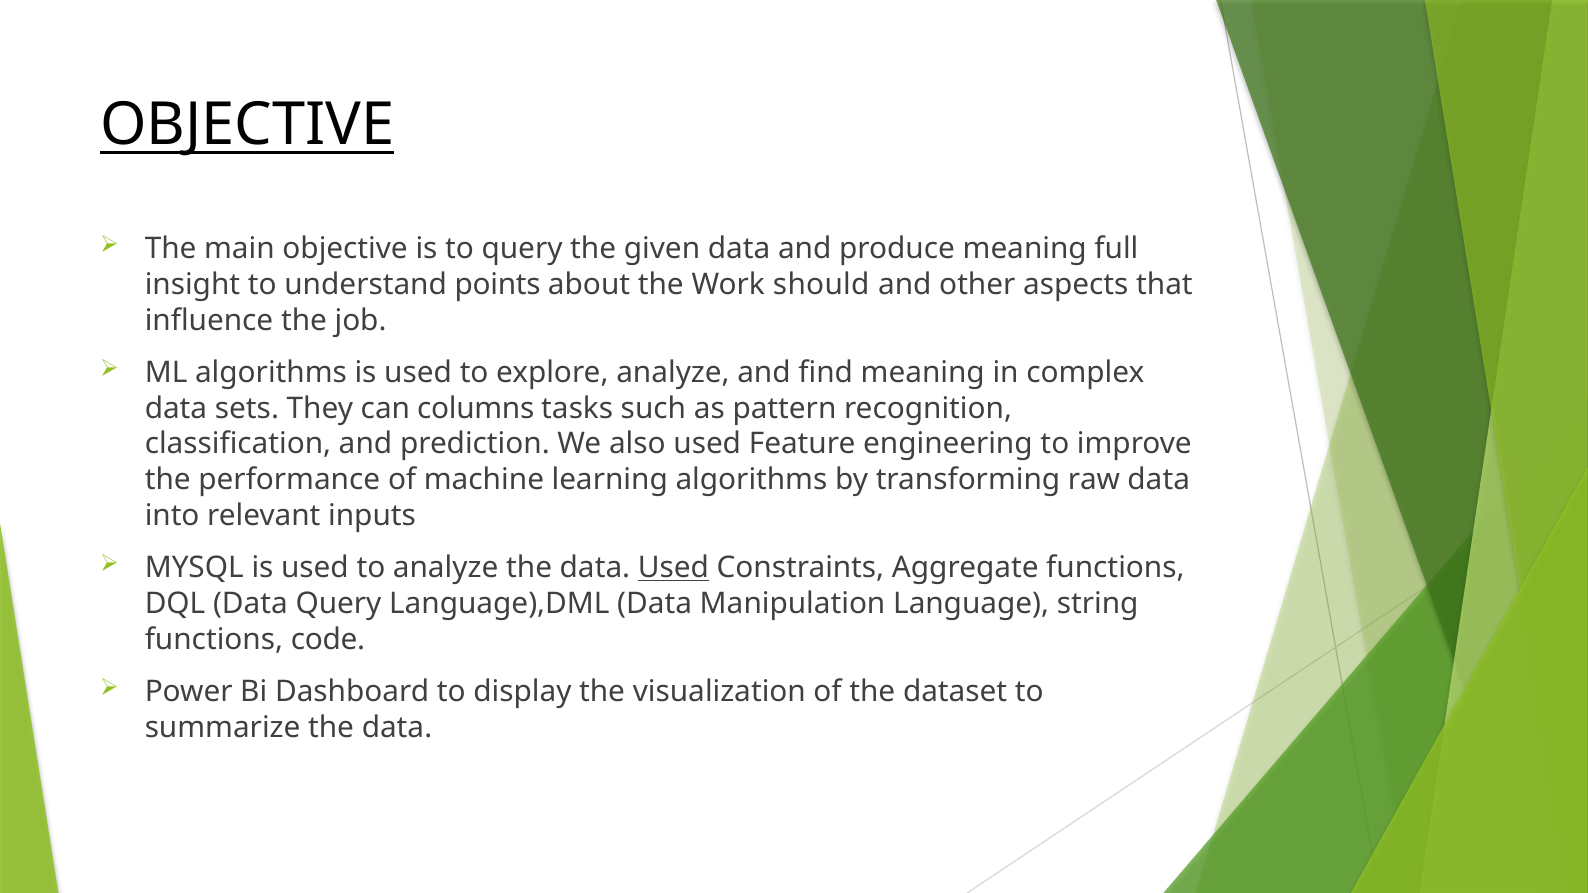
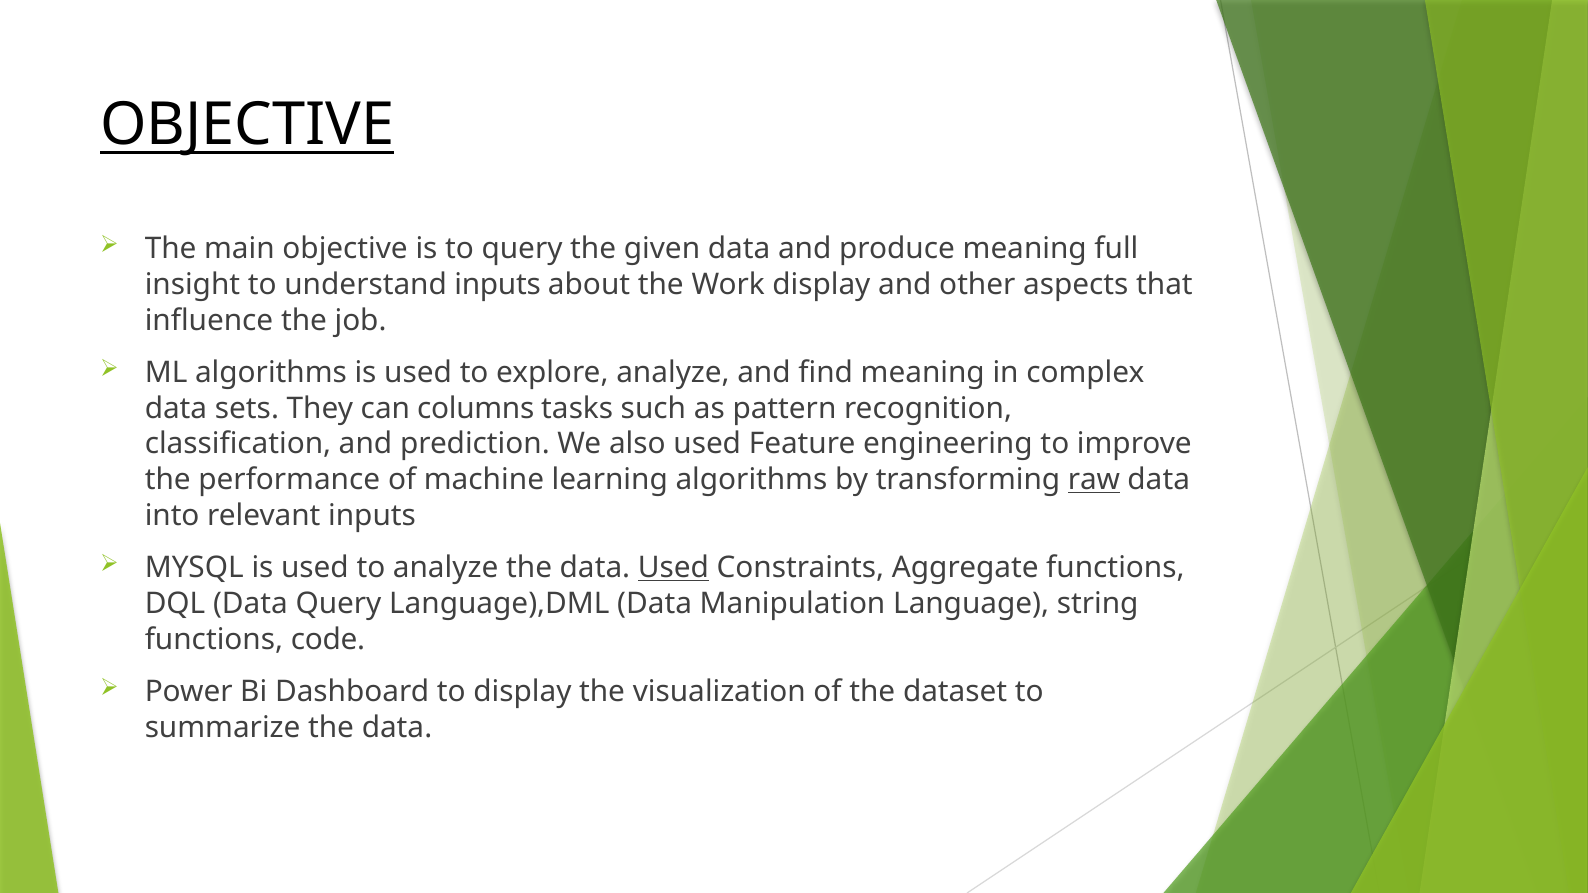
understand points: points -> inputs (498, 285)
Work should: should -> display (821, 285)
raw underline: none -> present (1094, 480)
